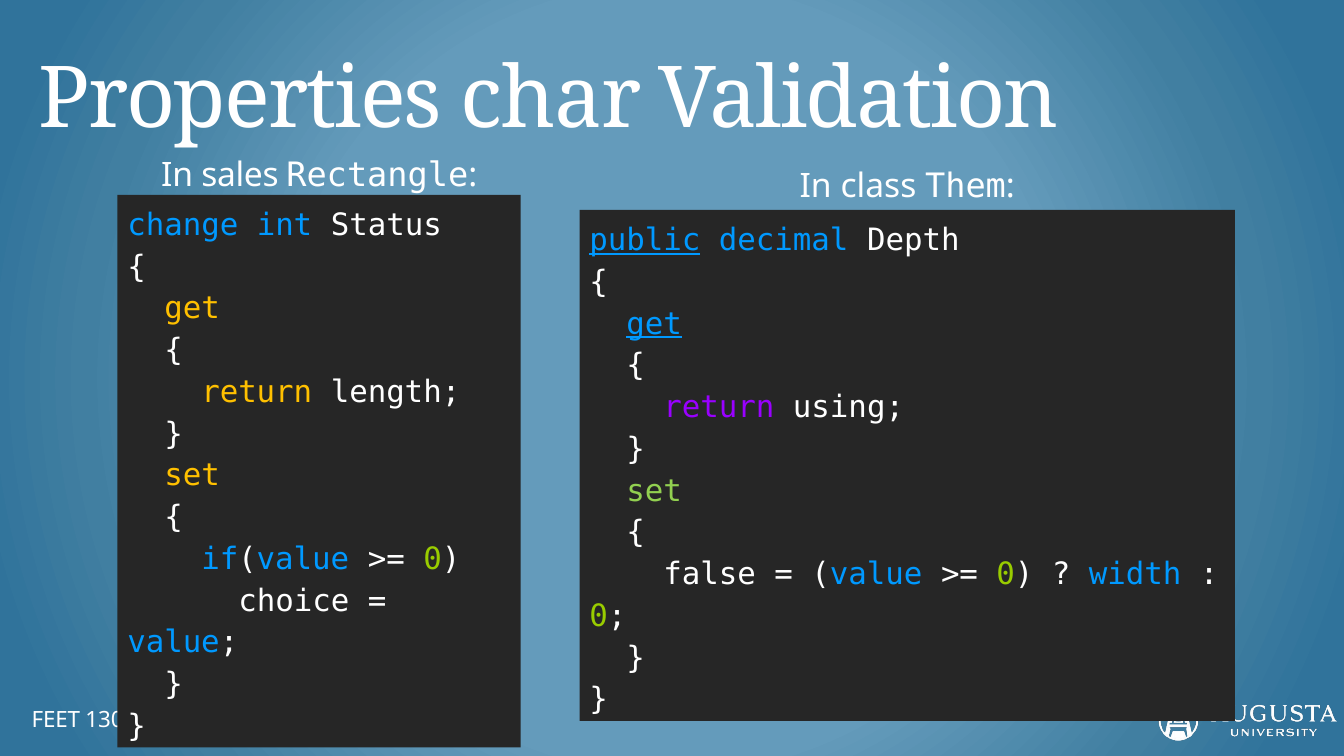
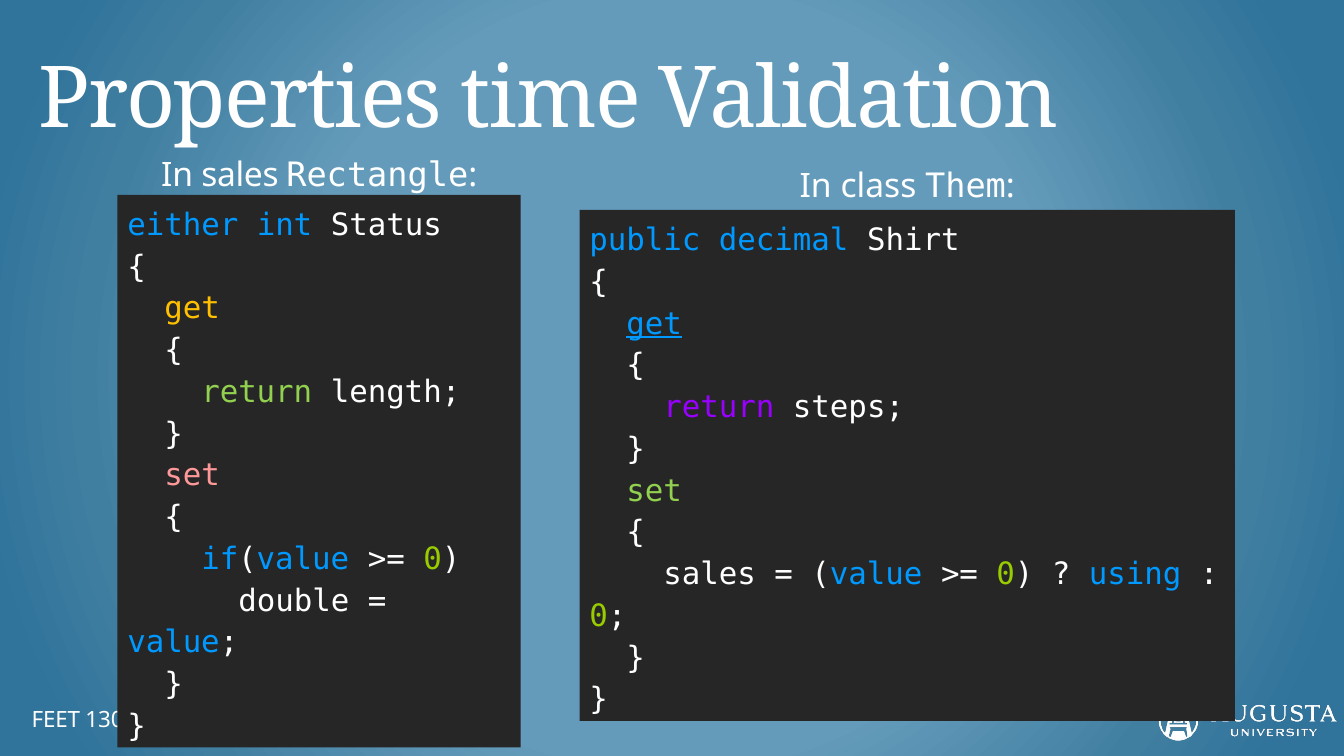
char: char -> time (551, 99)
change: change -> either (183, 225)
public underline: present -> none (645, 240)
Depth: Depth -> Shirt (913, 240)
return colour: yellow -> light green (257, 392)
using: using -> steps (849, 407)
set colour: yellow -> pink (192, 476)
false: false -> sales (710, 575)
width: width -> using (1135, 575)
choice: choice -> double (294, 601)
